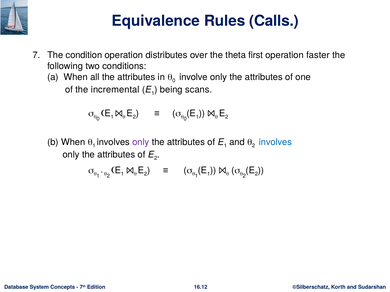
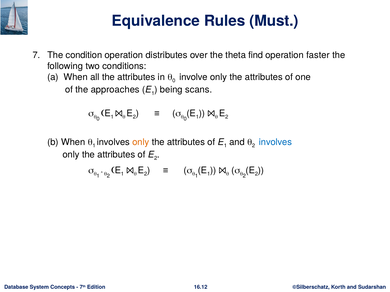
Calls: Calls -> Must (274, 21)
first: first -> find (256, 55)
incremental: incremental -> approaches (115, 90)
only colour: purple -> orange (141, 142)
